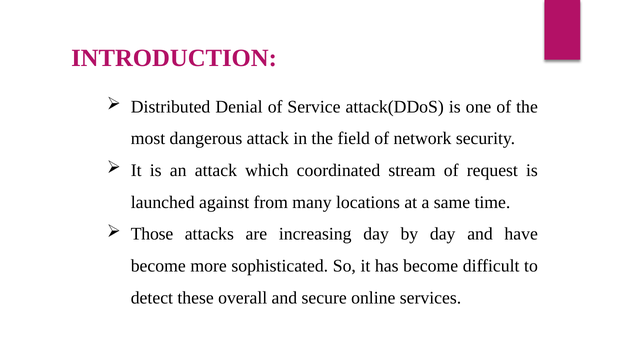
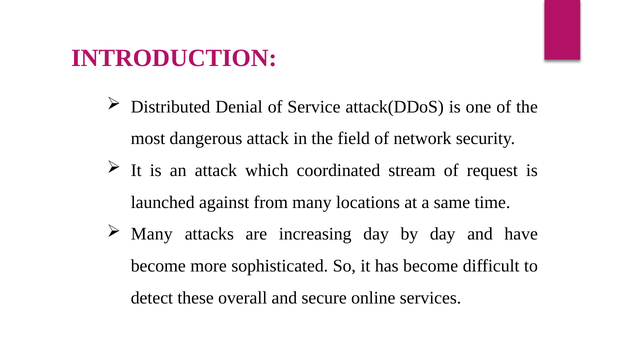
Those: Those -> Many (152, 234)
